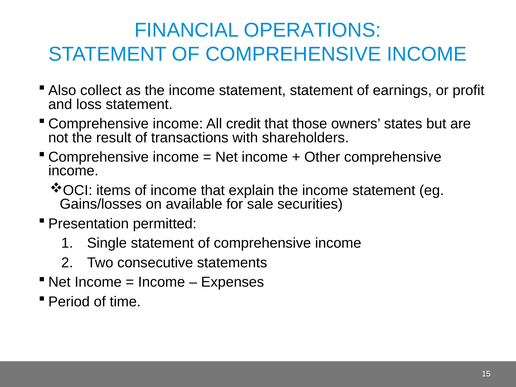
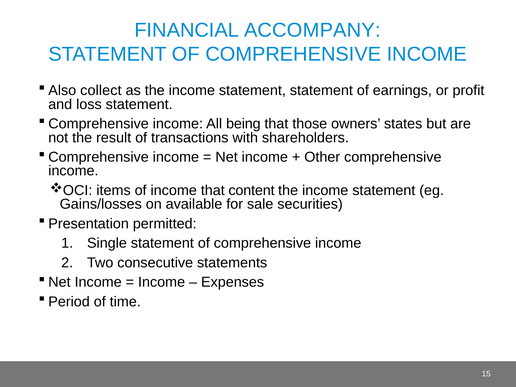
OPERATIONS: OPERATIONS -> ACCOMPANY (312, 30)
credit: credit -> being (243, 124)
explain: explain -> content (252, 190)
